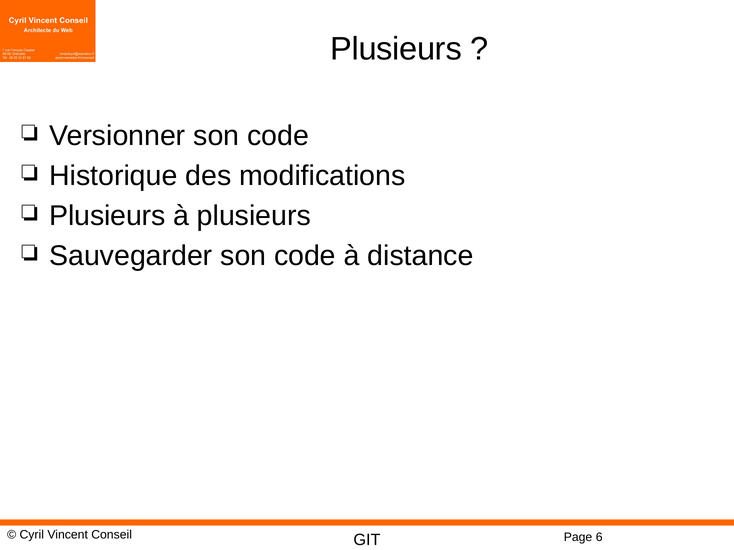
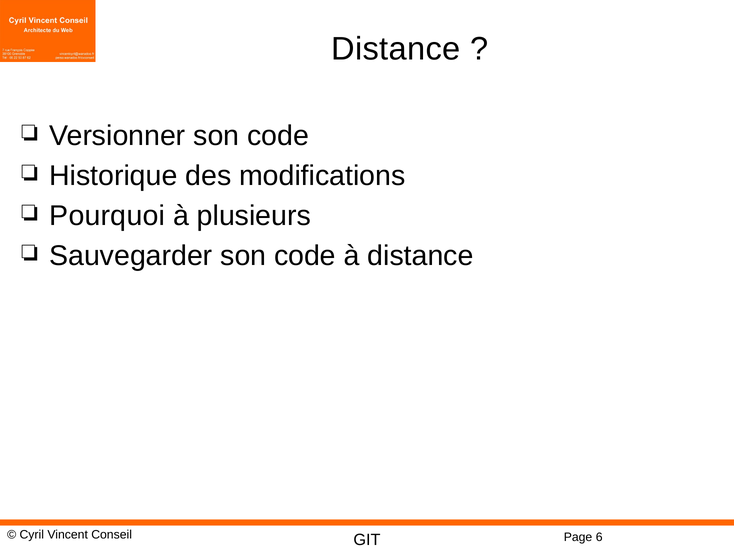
Plusieurs: Plusieurs -> Distance (396, 49)
Plusieurs: Plusieurs -> Pourquoi (107, 216)
